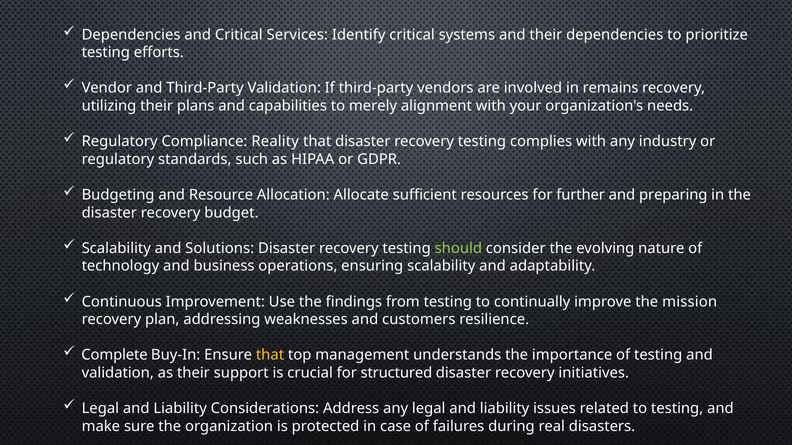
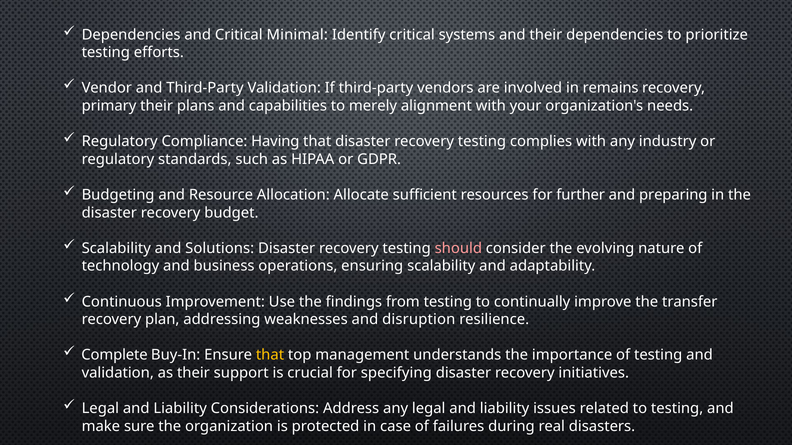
Services: Services -> Minimal (297, 35)
utilizing: utilizing -> primary (109, 106)
Reality: Reality -> Having (275, 142)
should colour: light green -> pink (458, 249)
mission: mission -> transfer (690, 302)
customers: customers -> disruption (419, 320)
structured: structured -> specifying (396, 373)
